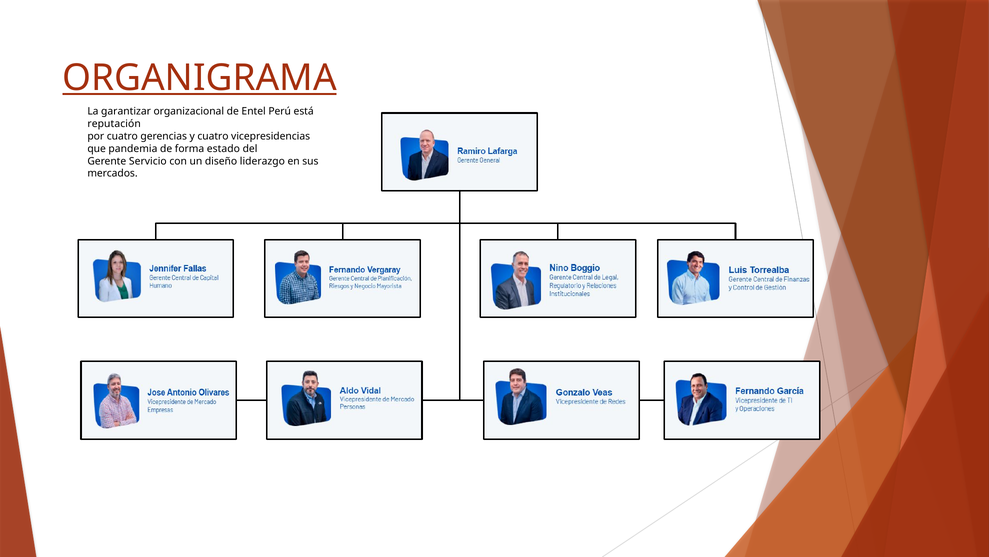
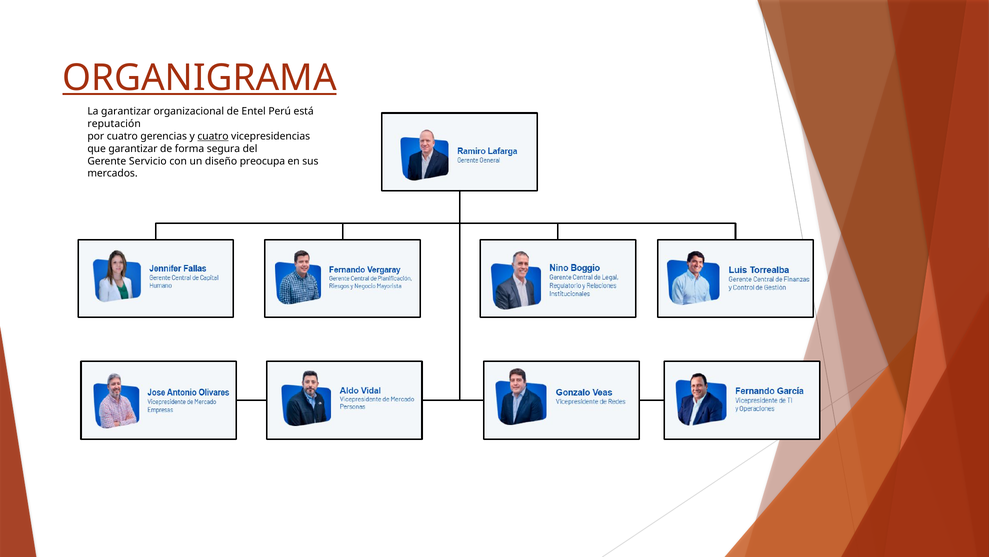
cuatro underline: none -> present (213, 136)
que pandemia: pandemia -> garantizar (133, 149)
estado: estado -> segura (223, 149)
liderazgo: liderazgo -> preocupa (262, 161)
